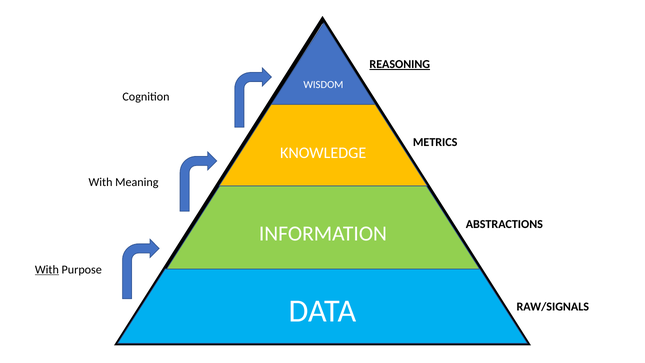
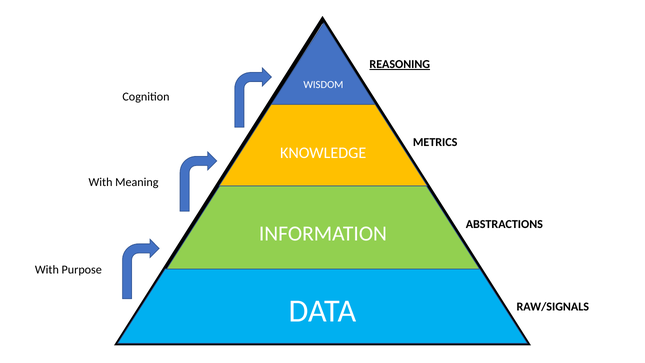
With underline: present -> none (47, 270)
